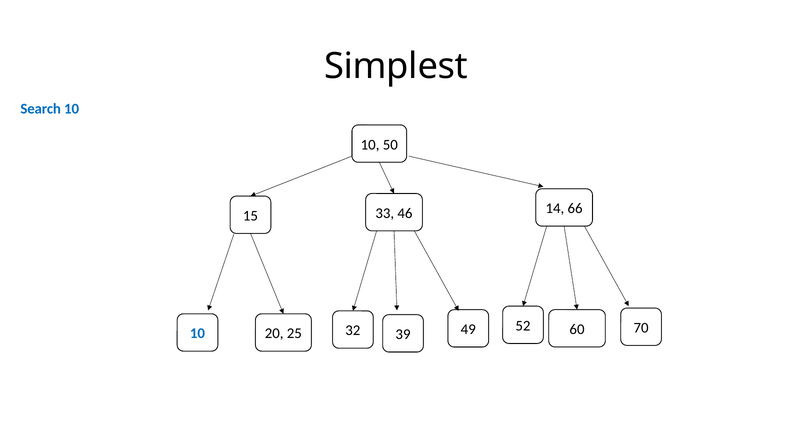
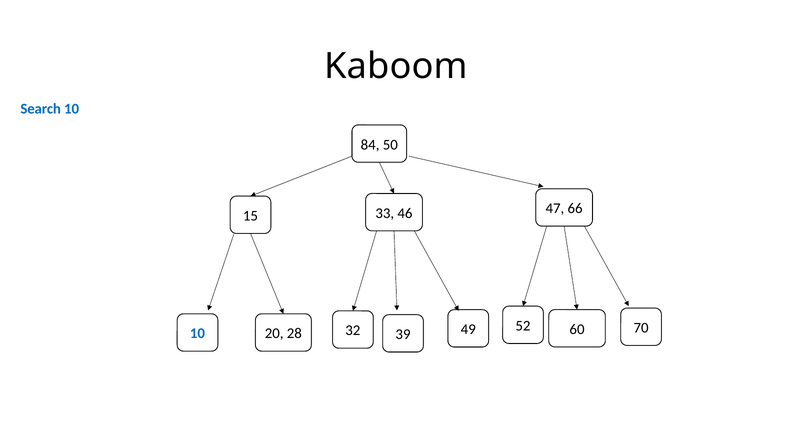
Simplest: Simplest -> Kaboom (396, 67)
10: 10 -> 84 (370, 145)
14: 14 -> 47 (555, 209)
25: 25 -> 28 (294, 334)
